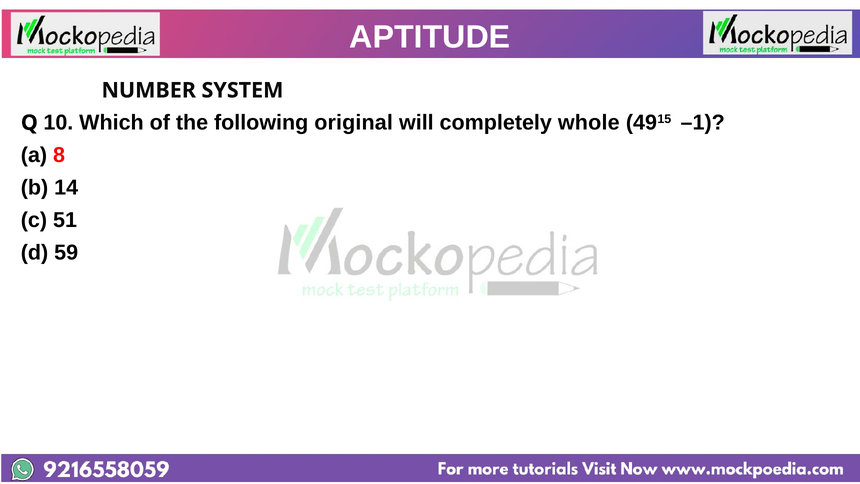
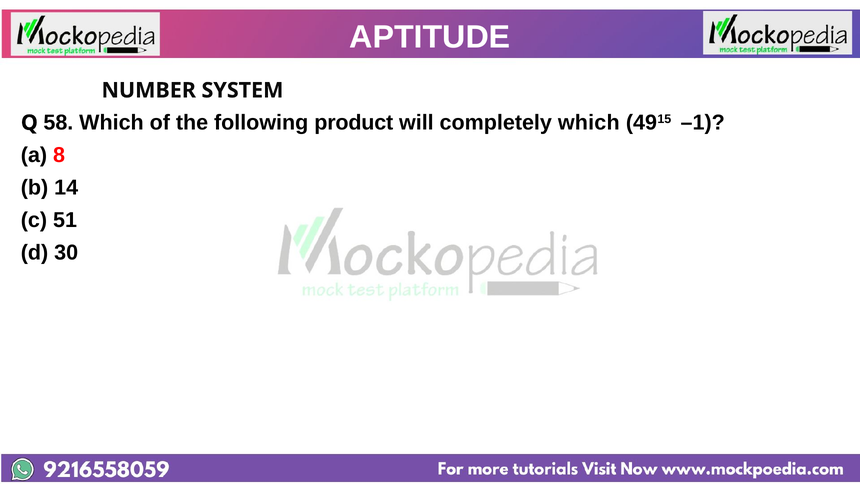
10: 10 -> 58 (58, 123)
original: original -> product (354, 123)
completely whole: whole -> which (589, 123)
59: 59 -> 30 (66, 252)
